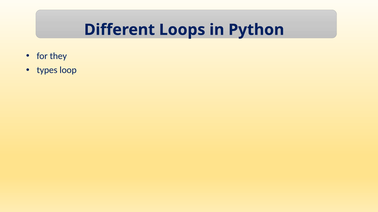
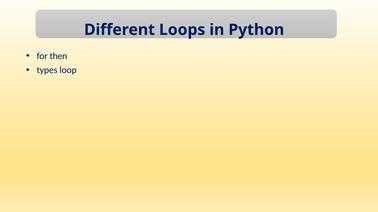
they: they -> then (58, 56)
